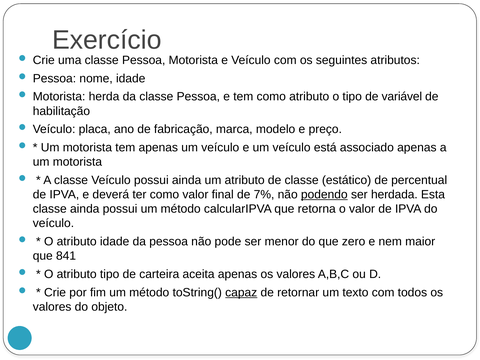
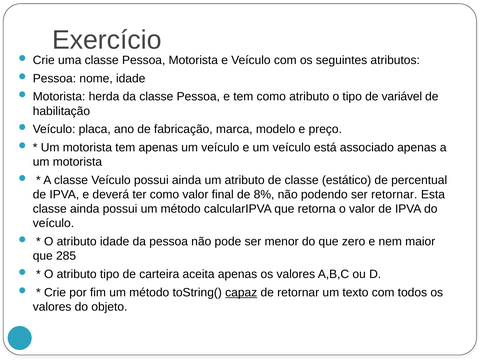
7%: 7% -> 8% (264, 195)
podendo underline: present -> none (324, 195)
ser herdada: herdada -> retornar (394, 195)
841: 841 -> 285 (66, 256)
